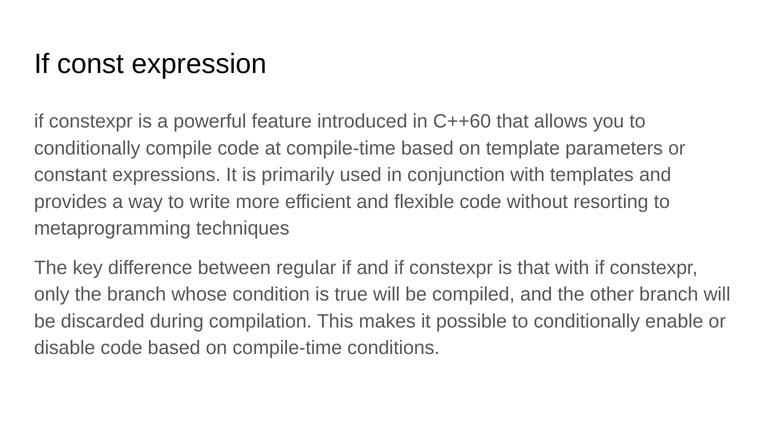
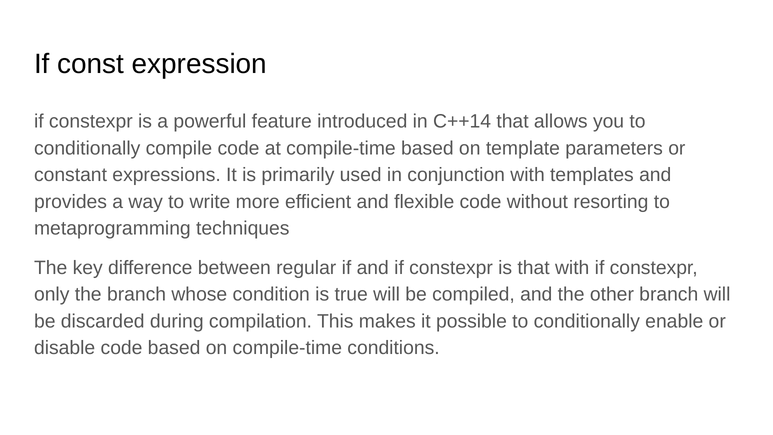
C++60: C++60 -> C++14 (462, 122)
